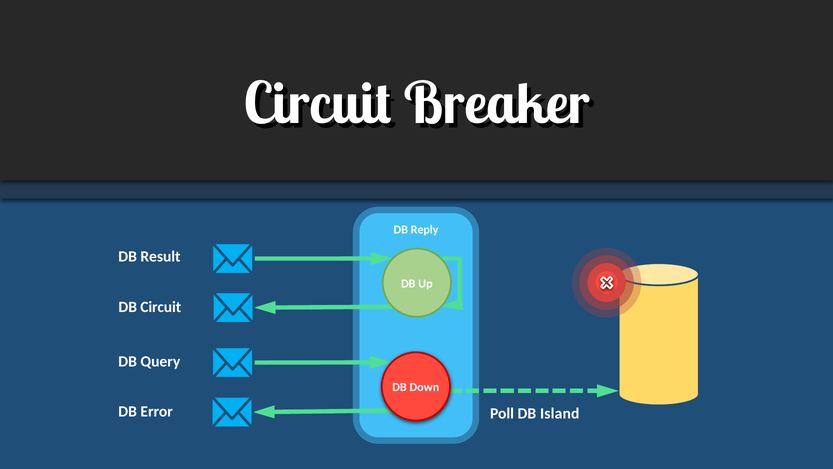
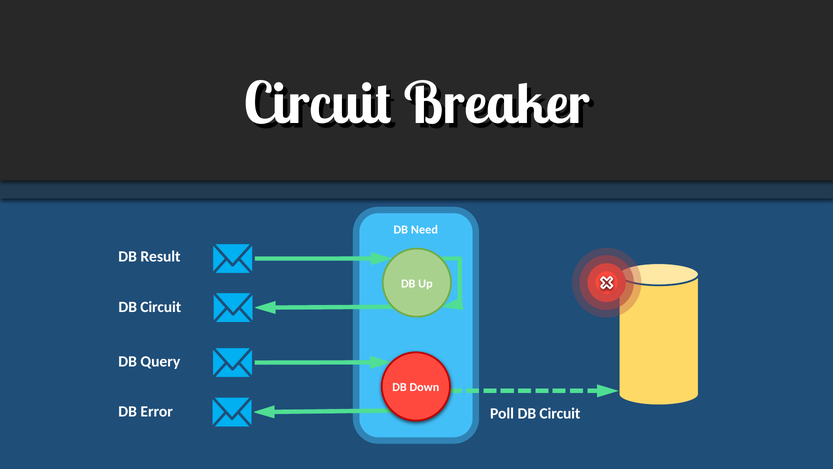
Reply: Reply -> Need (424, 230)
Poll DB Island: Island -> Circuit (560, 413)
